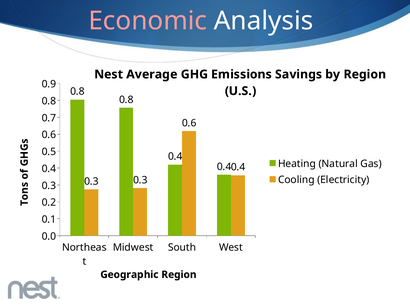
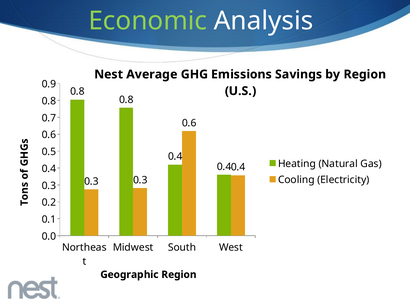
Economic colour: pink -> light green (148, 21)
